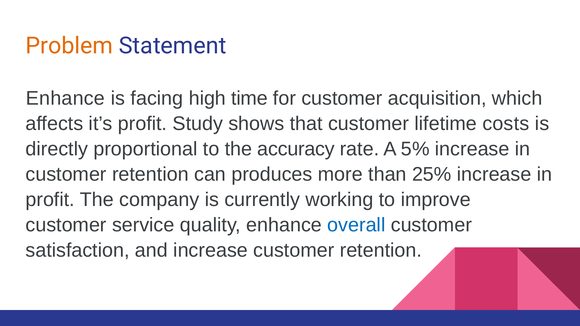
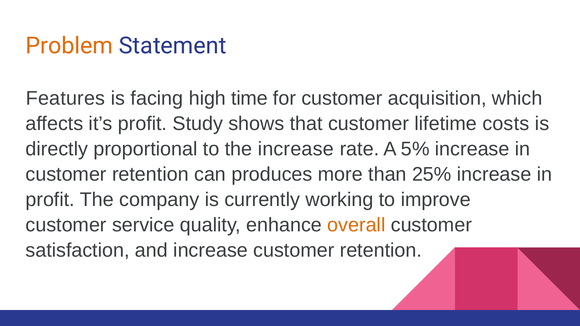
Enhance: Enhance -> Features (65, 98)
the accuracy: accuracy -> increase (296, 149)
overall colour: blue -> orange (356, 225)
